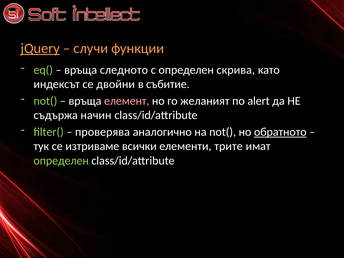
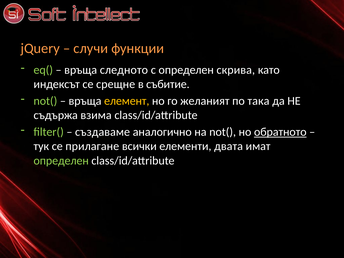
jQuery underline: present -> none (40, 48)
двойни: двойни -> срещне (116, 84)
елемент colour: pink -> yellow (127, 101)
alert: alert -> така (258, 101)
начин: начин -> взима (96, 115)
проверява: проверява -> създаваме (103, 132)
изтриваме: изтриваме -> прилагане (92, 146)
трите: трите -> двата (229, 146)
